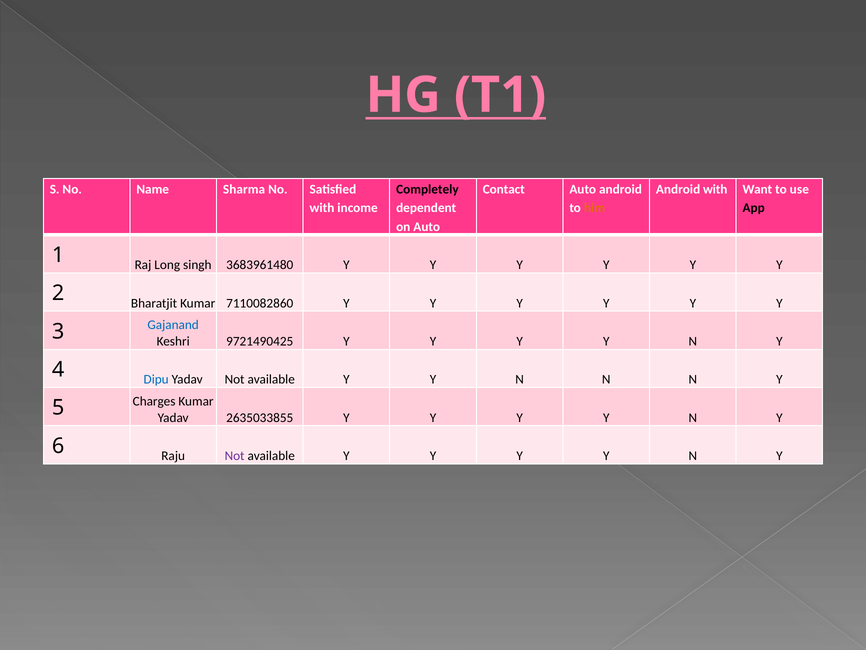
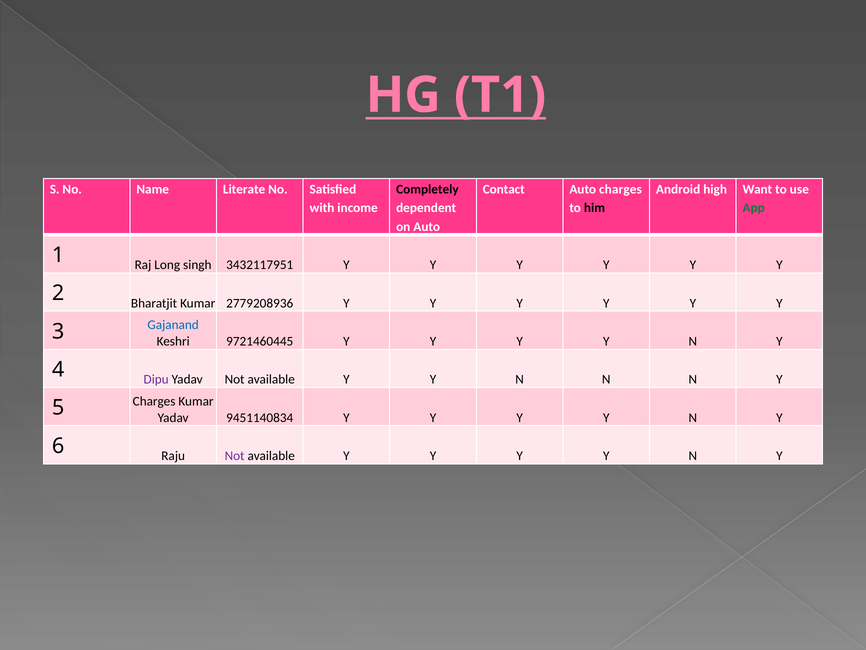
Sharma: Sharma -> Literate (244, 189)
Auto android: android -> charges (620, 189)
Android with: with -> high (715, 189)
him colour: orange -> black (594, 208)
App colour: black -> green (754, 208)
3683961480: 3683961480 -> 3432117951 (260, 265)
7110082860: 7110082860 -> 2779208936 (260, 303)
9721490425: 9721490425 -> 9721460445 (260, 341)
Dipu colour: blue -> purple (156, 379)
2635033855: 2635033855 -> 9451140834 (260, 417)
